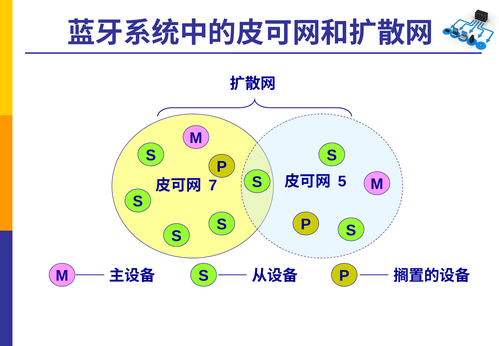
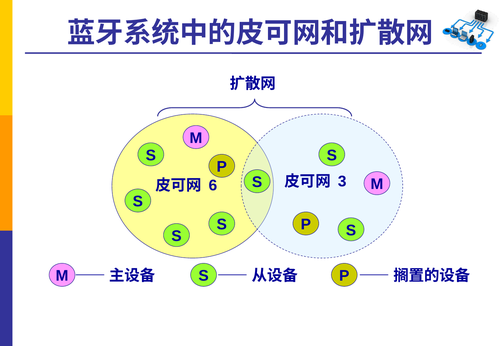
5: 5 -> 3 (342, 181)
7: 7 -> 6 (213, 185)
